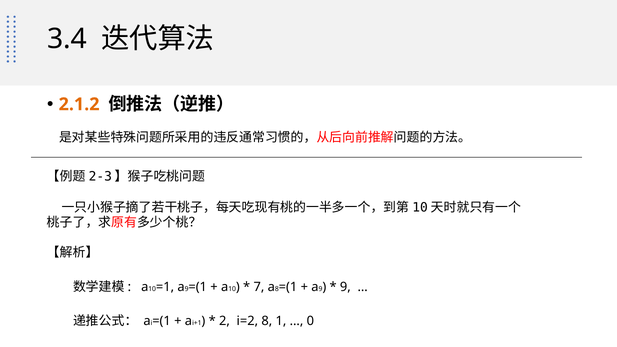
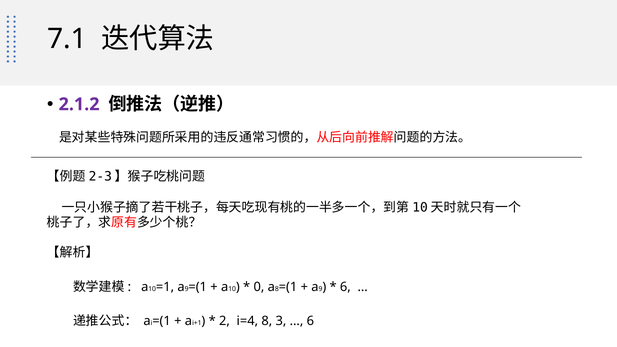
3.4: 3.4 -> 7.1 (67, 39)
2.1.2 colour: orange -> purple (79, 104)
7: 7 -> 0 (259, 287)
9: 9 -> 6 (345, 287)
i=2: i=2 -> i=4 (247, 321)
1: 1 -> 3 (281, 321)
0: 0 -> 6 (310, 321)
